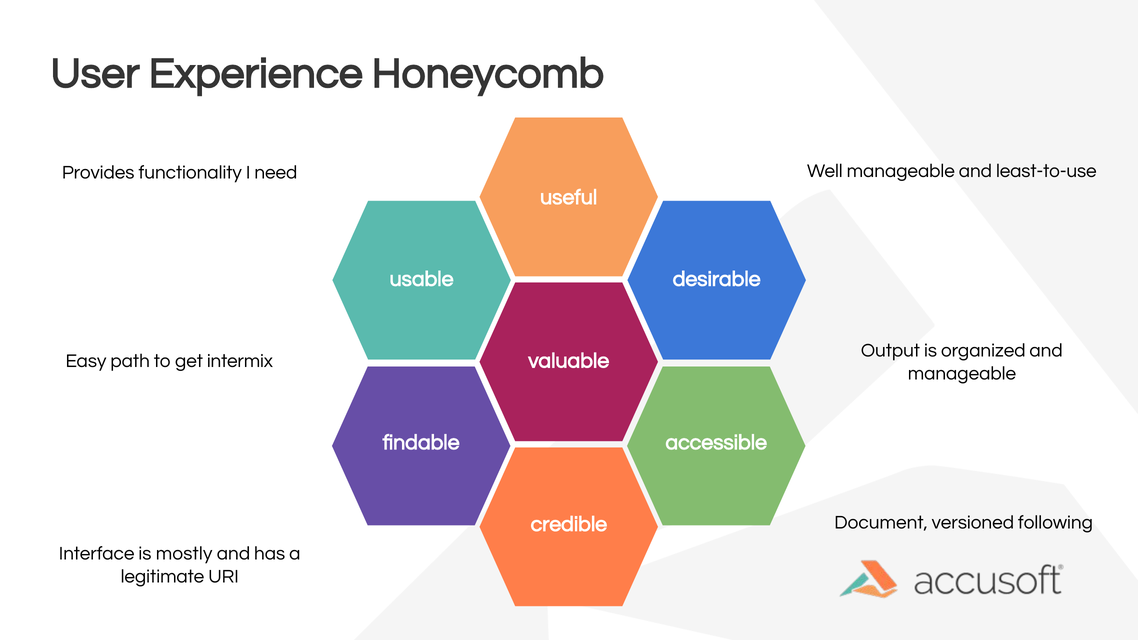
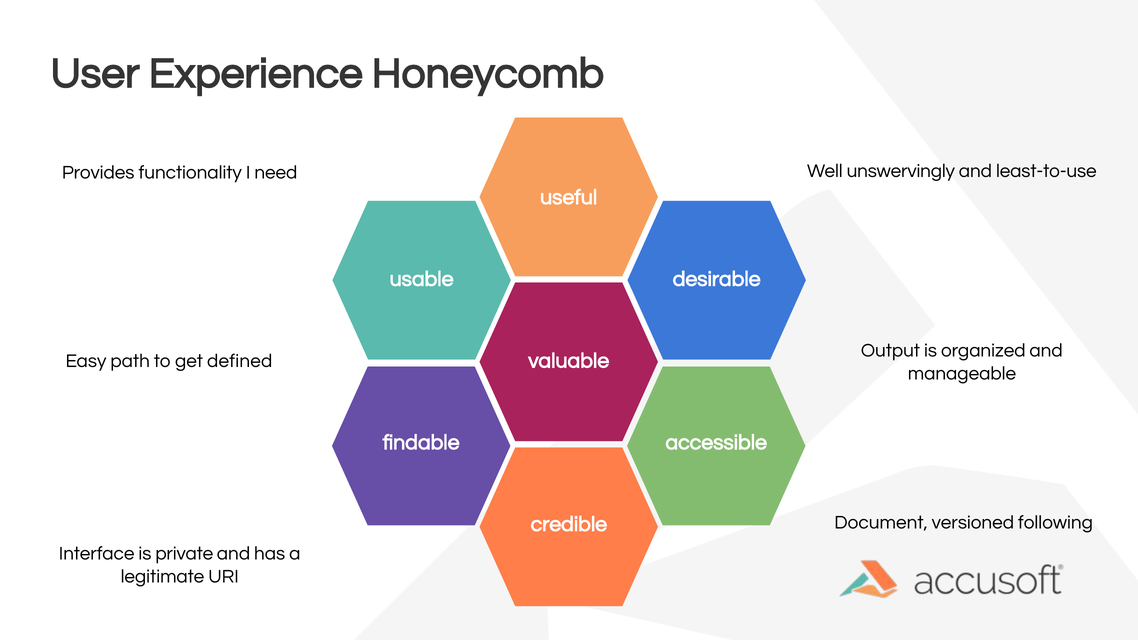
Well manageable: manageable -> unswervingly (901, 171)
intermix: intermix -> defined (240, 361)
mostly: mostly -> private (184, 554)
